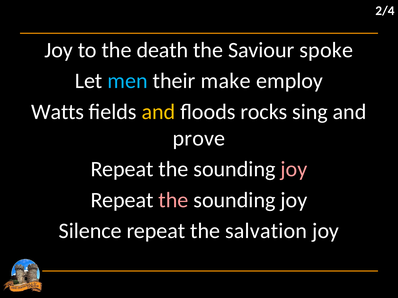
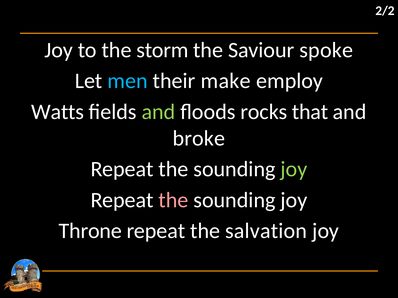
2/4: 2/4 -> 2/2 (385, 11)
death: death -> storm (162, 50)
and colour: yellow -> light green (158, 112)
sing: sing -> that (310, 112)
prove: prove -> broke (199, 139)
joy colour: pink -> light green (294, 169)
Silence: Silence -> Throne (90, 231)
